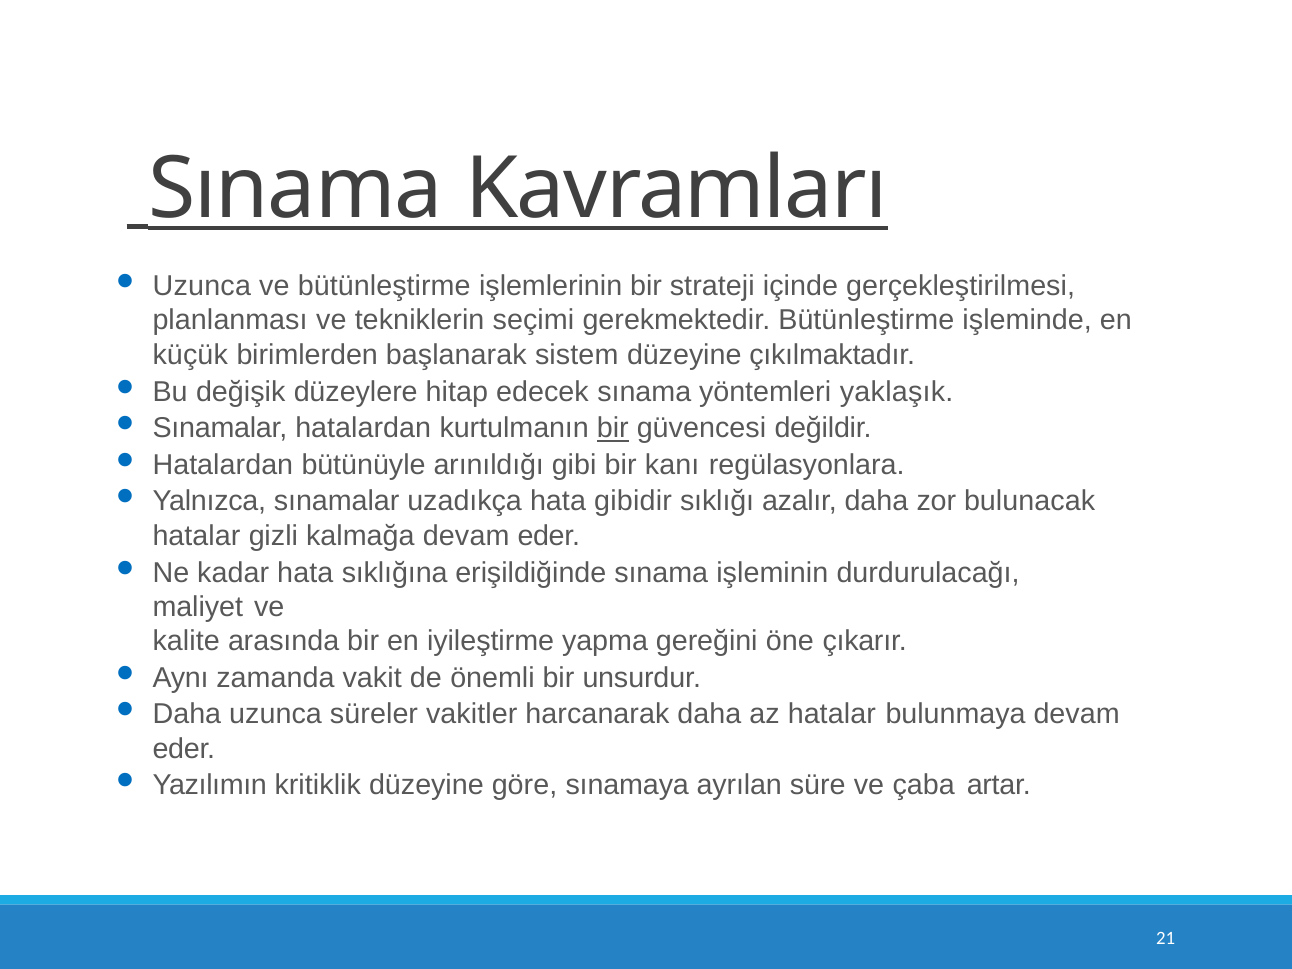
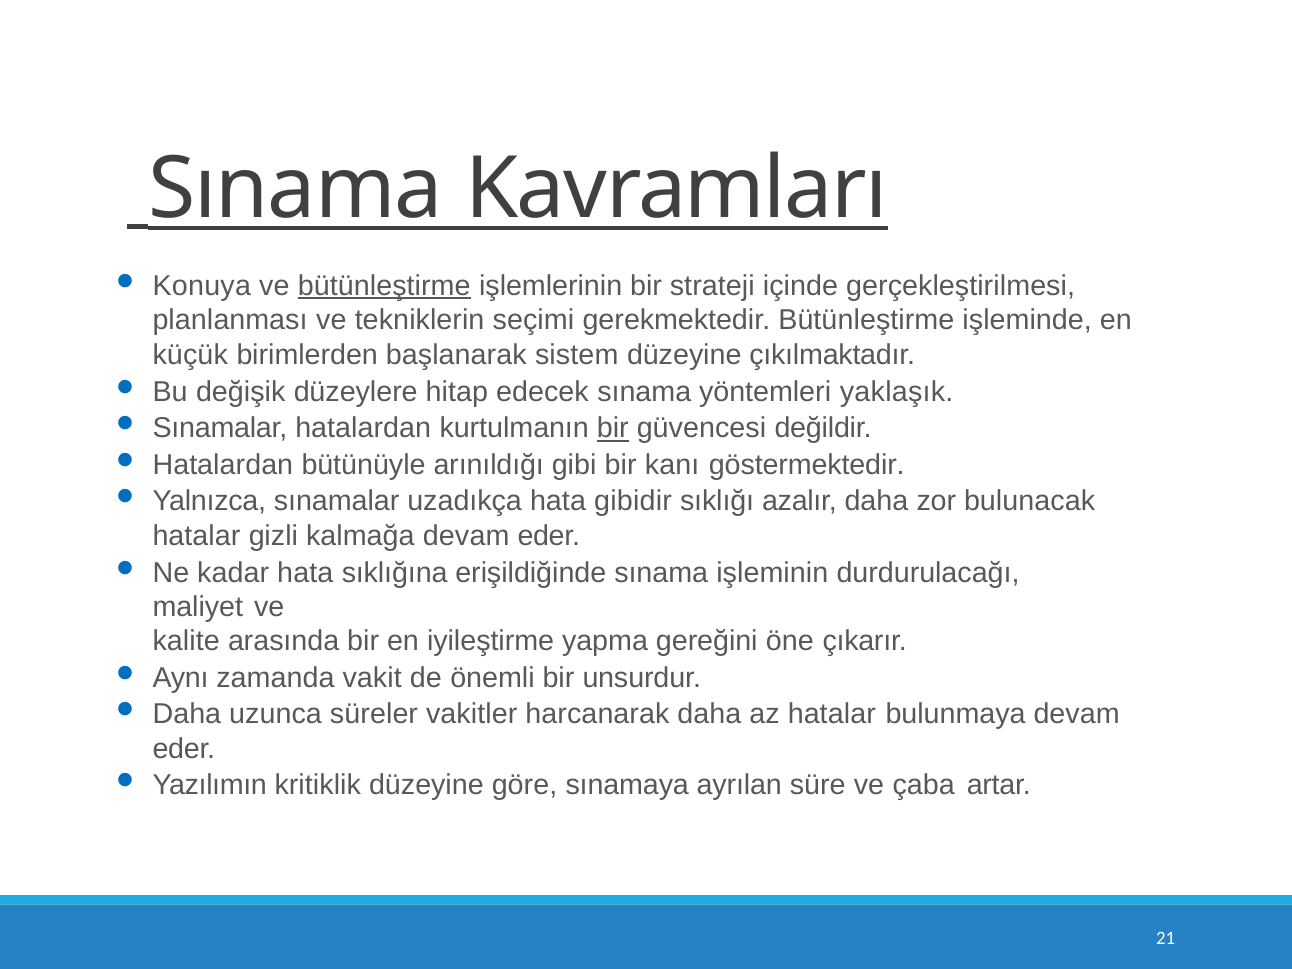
Uzunca: Uzunca -> Konuya (202, 286)
bütünleştirme underline: none -> present (384, 286)
regülasyonlara: regülasyonlara -> göstermektedir (807, 465)
